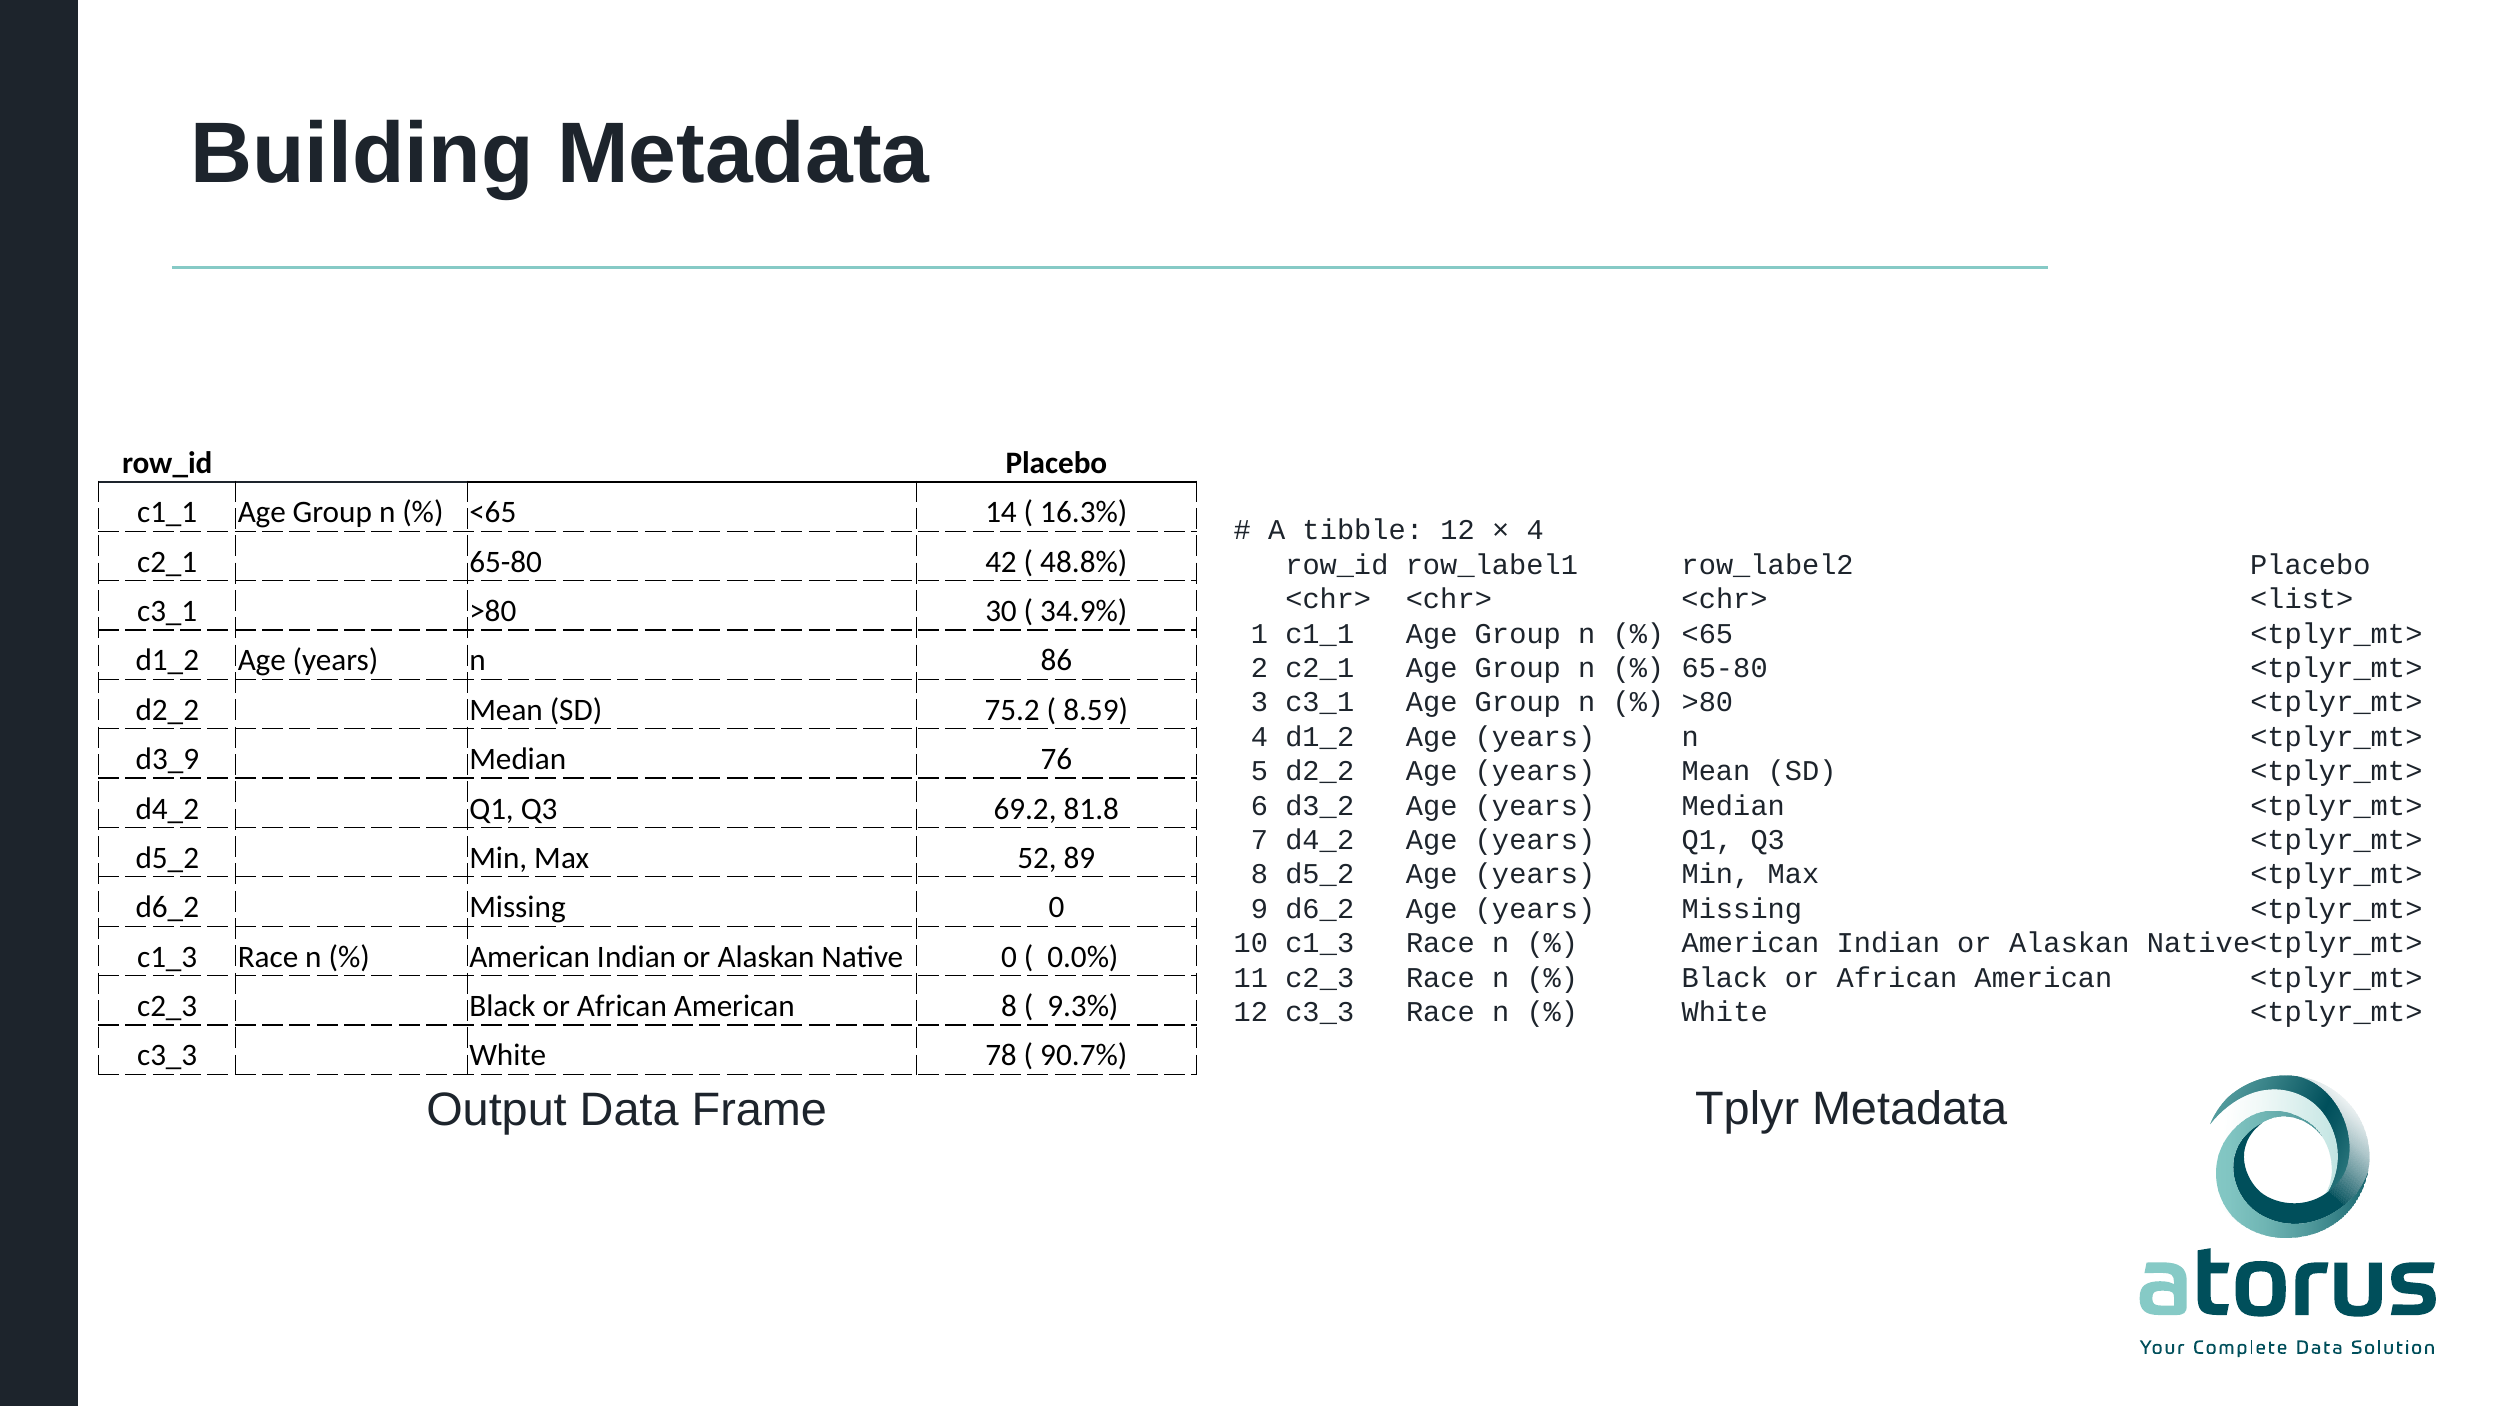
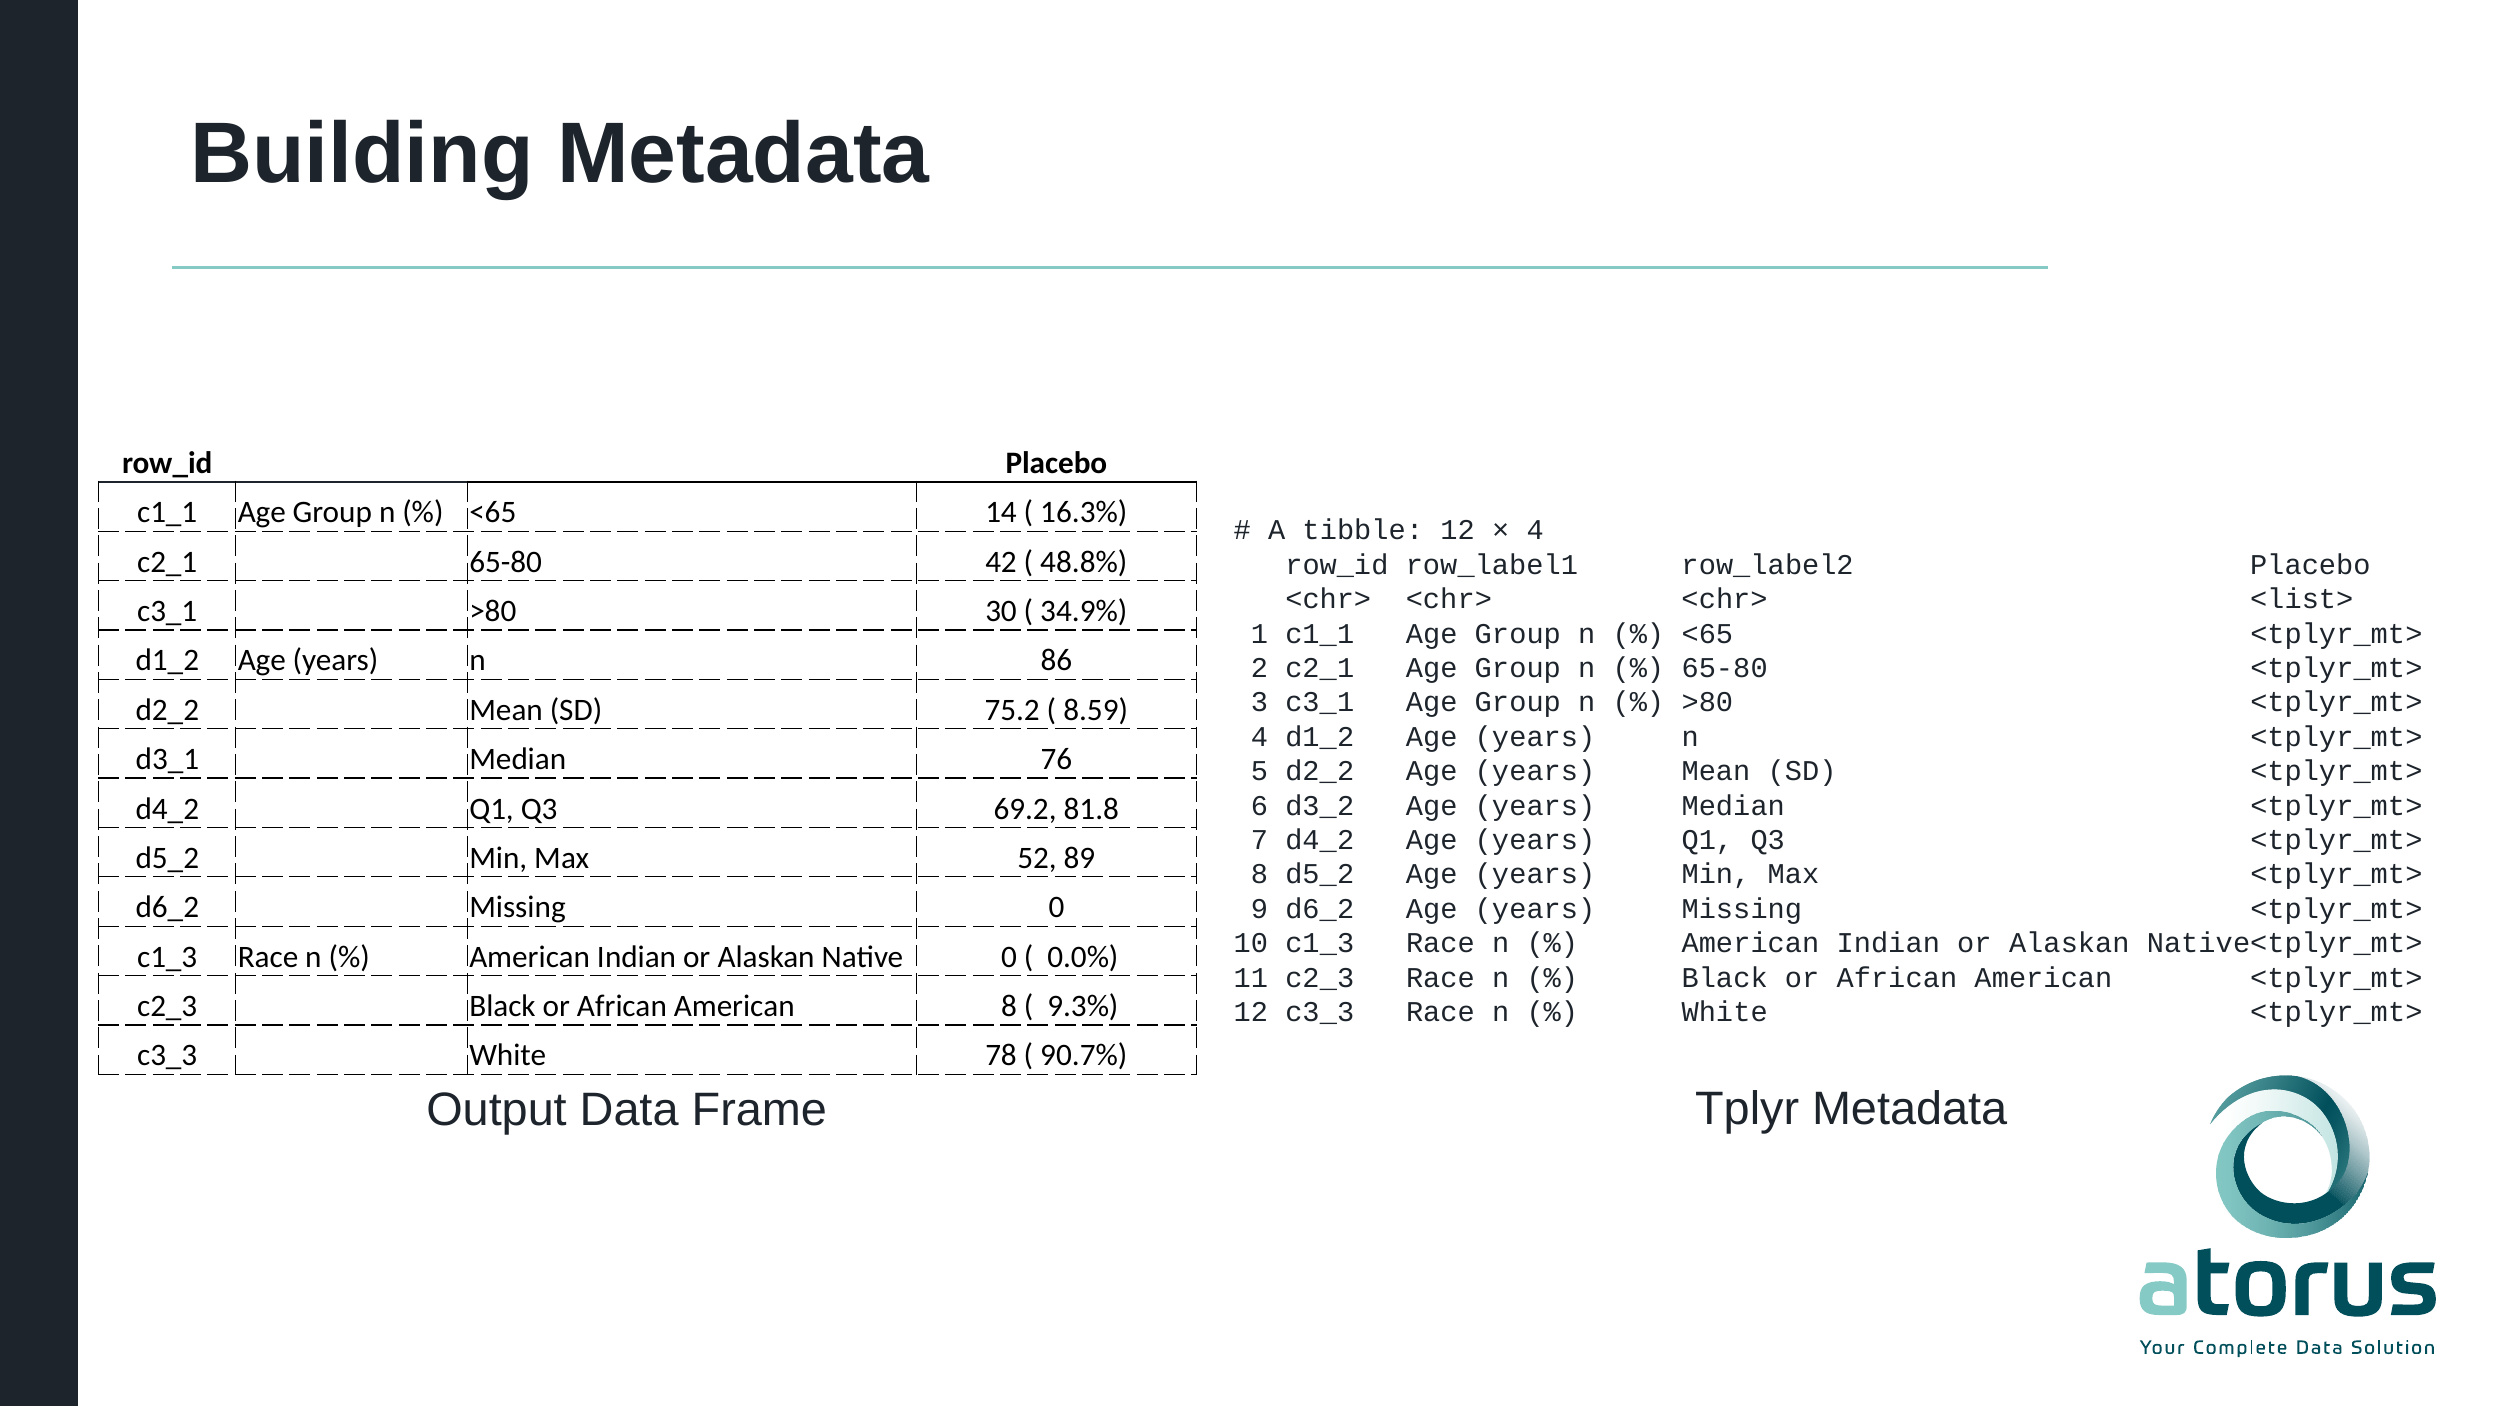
d3_9: d3_9 -> d3_1 (167, 759)
